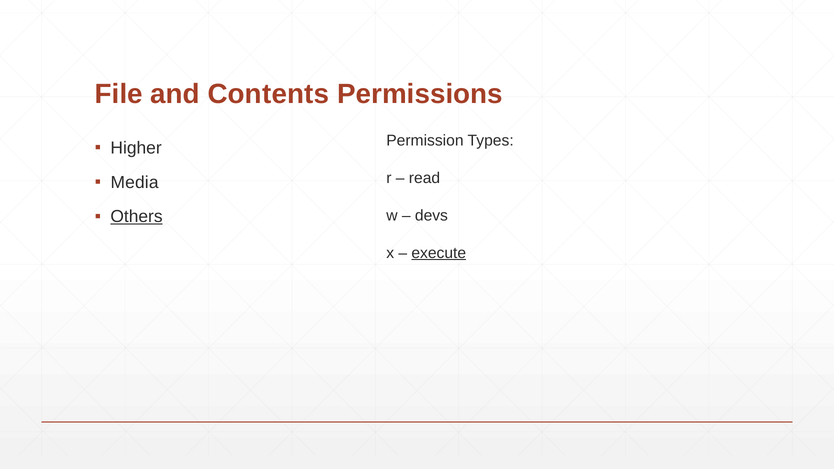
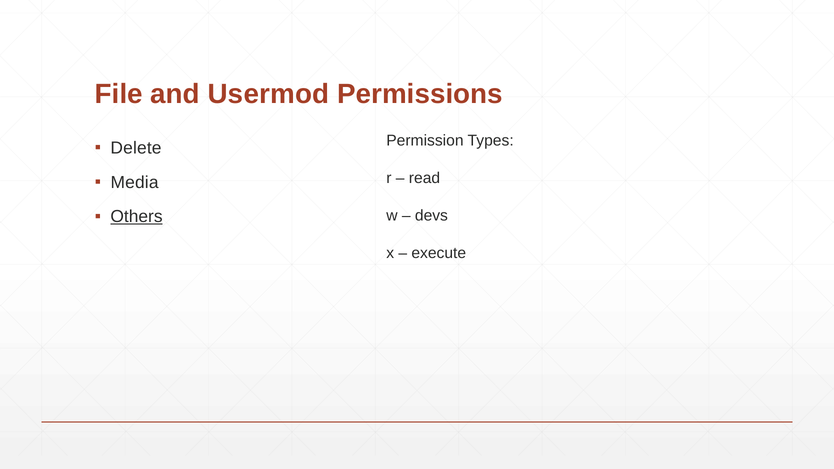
Contents: Contents -> Usermod (268, 94)
Higher: Higher -> Delete (136, 148)
execute underline: present -> none (439, 253)
